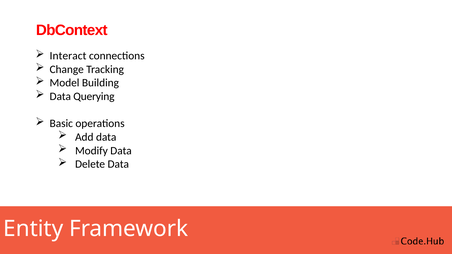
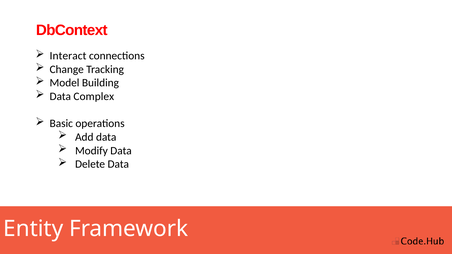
Querying: Querying -> Complex (94, 97)
